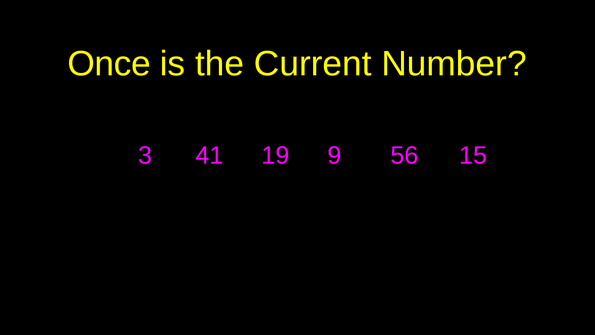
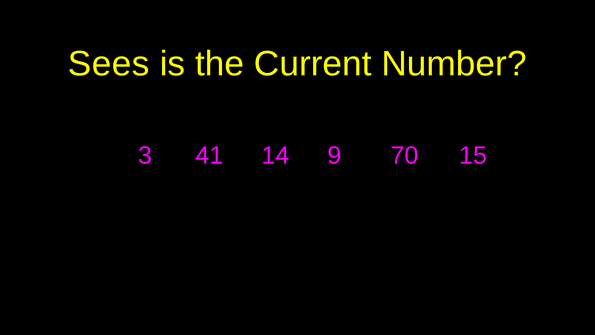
Once: Once -> Sees (109, 64)
19: 19 -> 14 (275, 156)
56: 56 -> 70 (405, 156)
